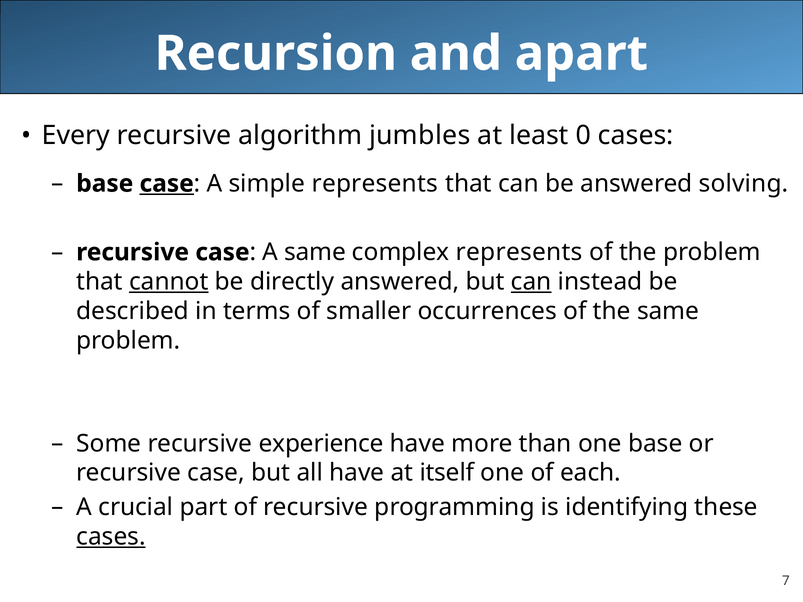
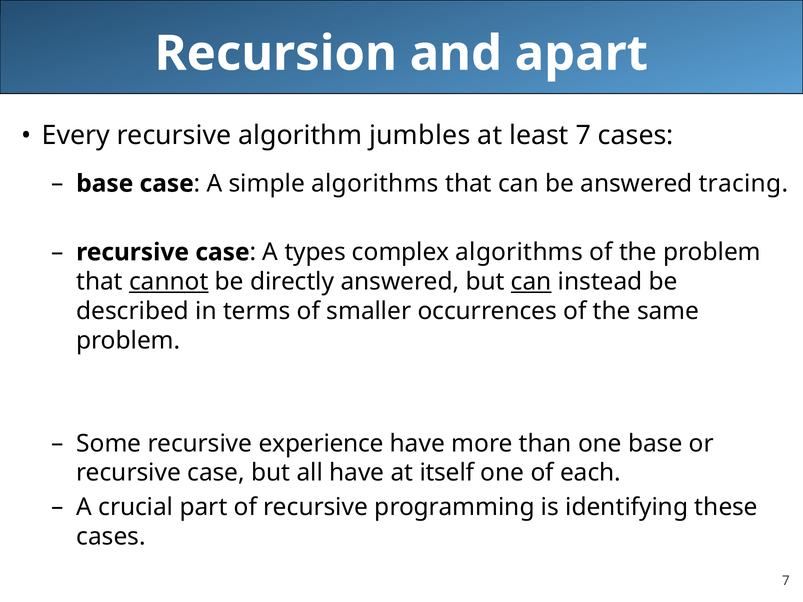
least 0: 0 -> 7 (583, 136)
case underline: present -> none (167, 184)
simple represents: represents -> algorithms (375, 184)
solving: solving -> tracing (744, 184)
A same: same -> types (315, 252)
complex represents: represents -> algorithms (519, 252)
cases underline: present -> none (111, 537)
